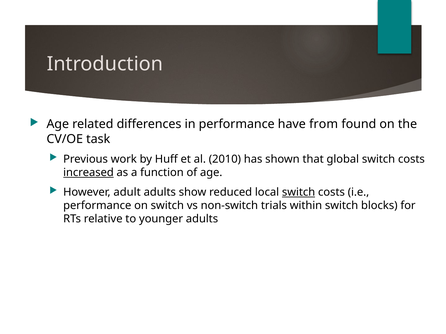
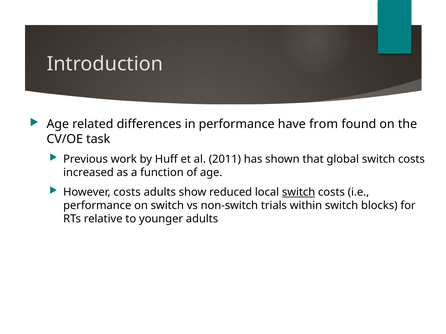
2010: 2010 -> 2011 (225, 160)
increased underline: present -> none (88, 173)
However adult: adult -> costs (127, 192)
